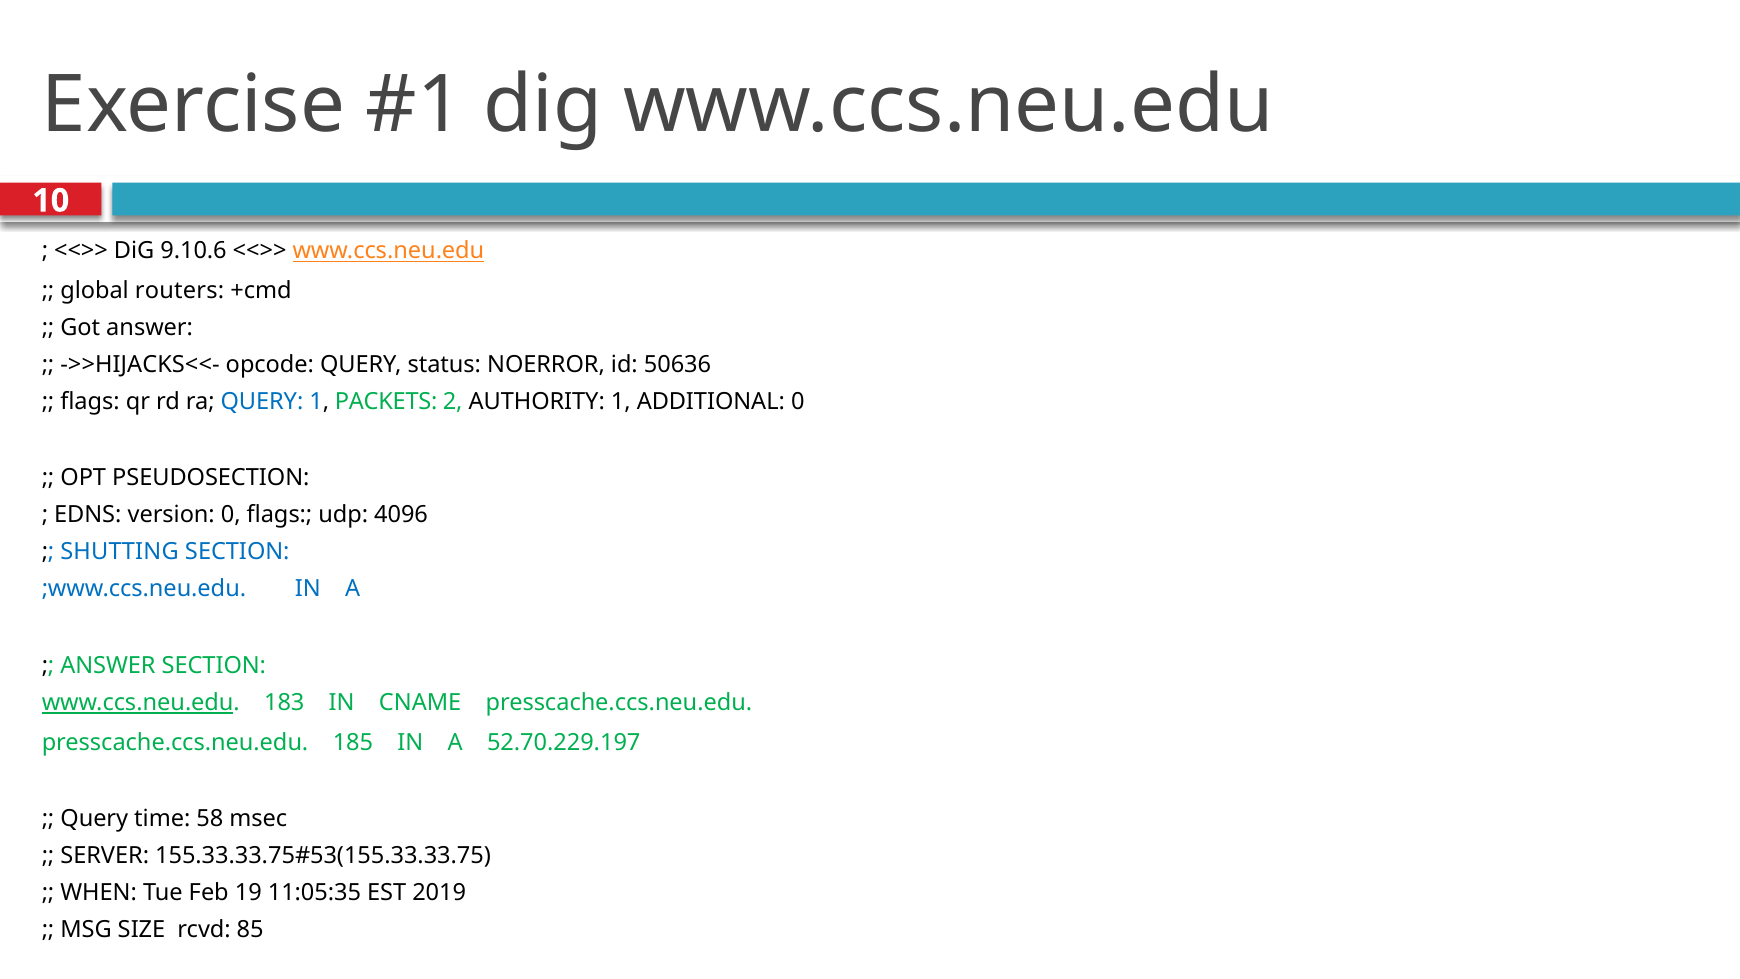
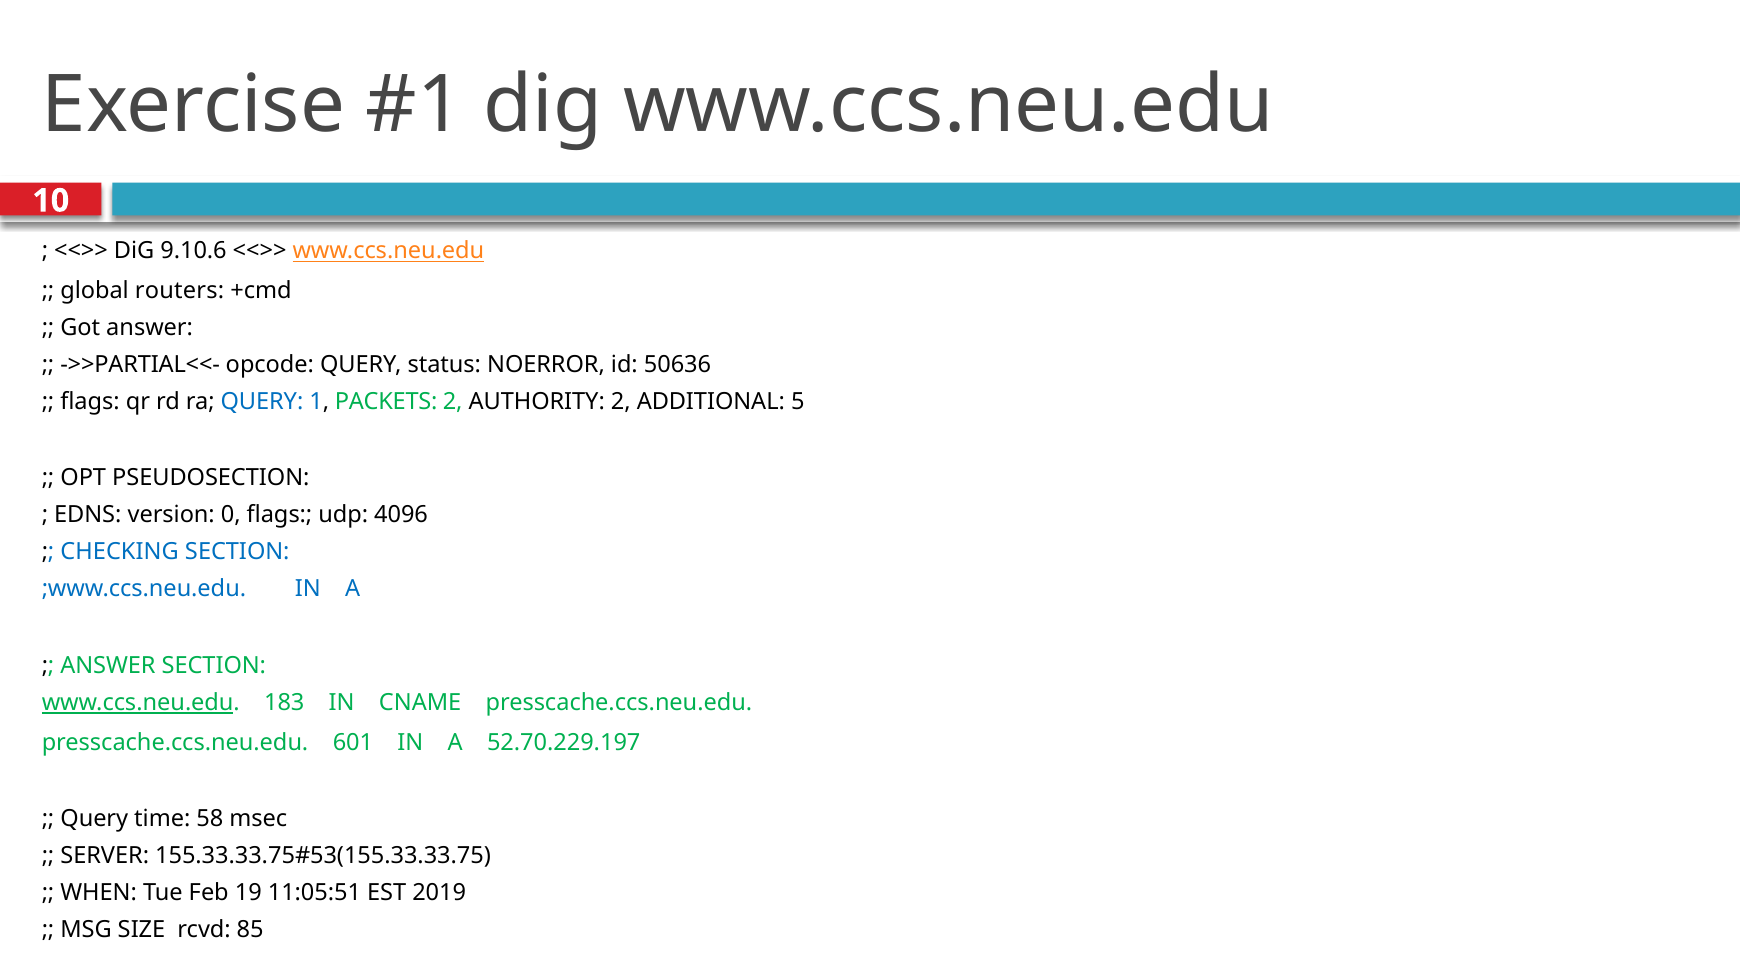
->>HIJACKS<<-: ->>HIJACKS<<- -> ->>PARTIAL<<- (140, 365)
AUTHORITY 1: 1 -> 2 (621, 401)
ADDITIONAL 0: 0 -> 5 (798, 401)
SHUTTING: SHUTTING -> CHECKING (120, 552)
185: 185 -> 601 (353, 742)
11:05:35: 11:05:35 -> 11:05:51 (314, 893)
